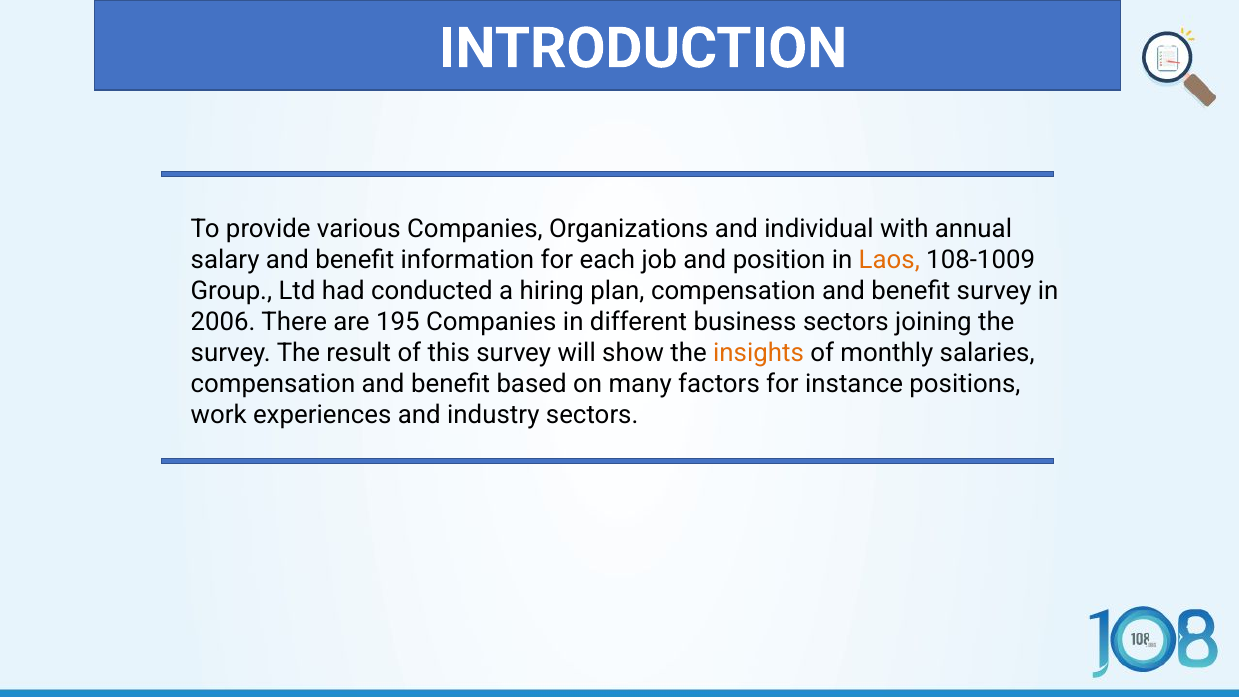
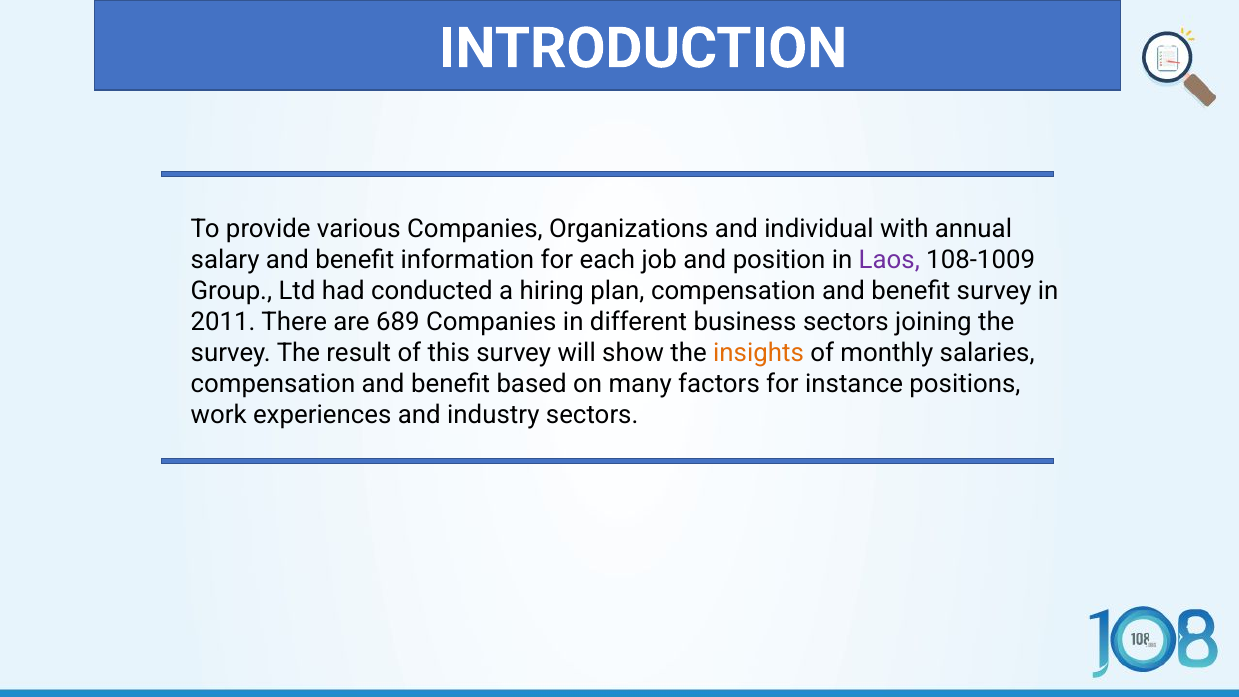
Laos colour: orange -> purple (889, 260)
2006: 2006 -> 2011 (223, 322)
195: 195 -> 689 (398, 322)
